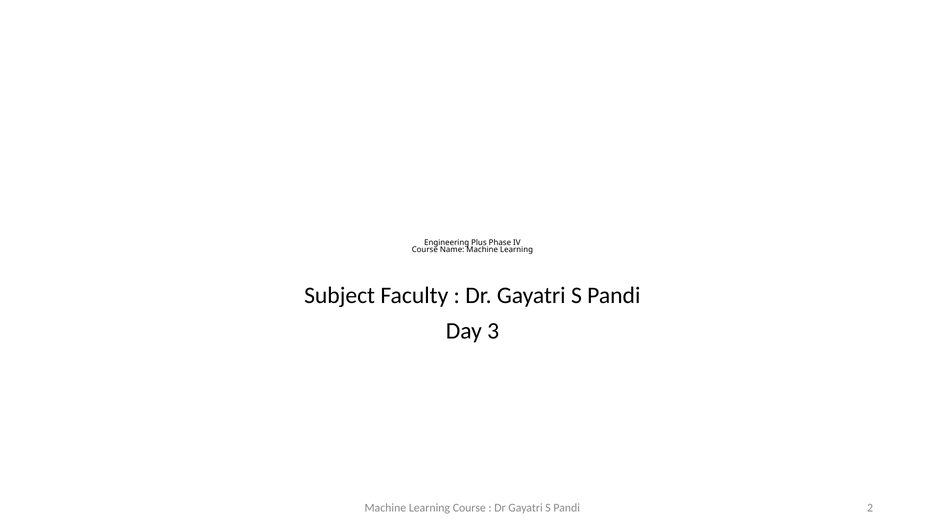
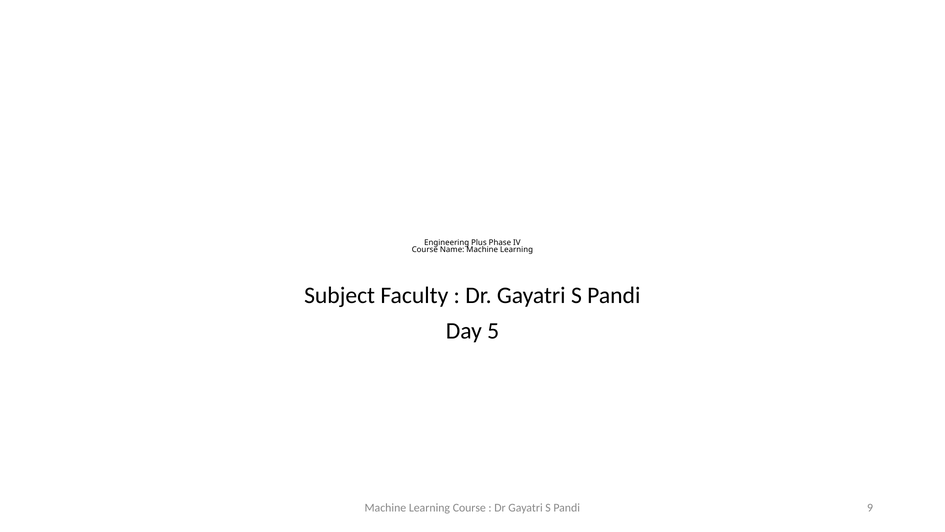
3: 3 -> 5 (493, 331)
2: 2 -> 9 (870, 508)
